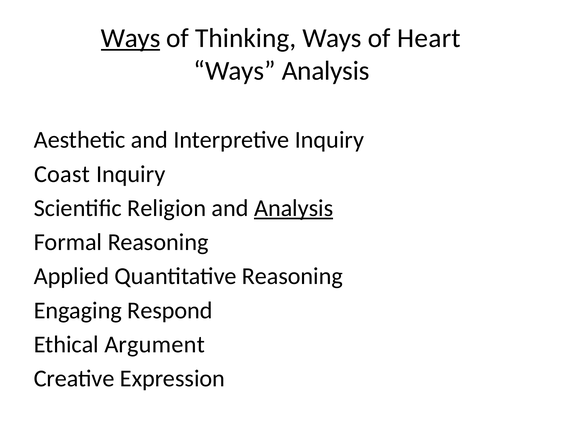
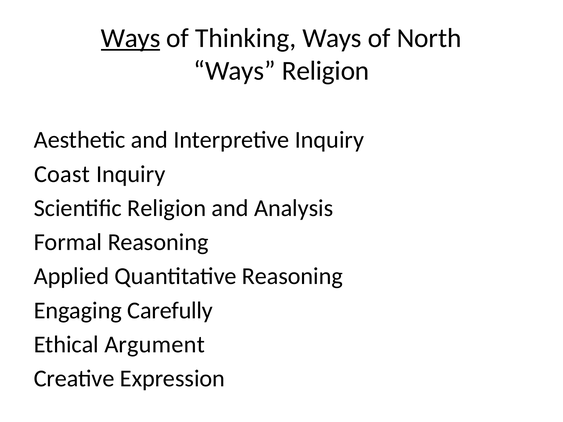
Heart: Heart -> North (429, 38)
Ways Analysis: Analysis -> Religion (326, 71)
Analysis underline: present -> none (294, 208)
Respond: Respond -> Carefully (170, 311)
